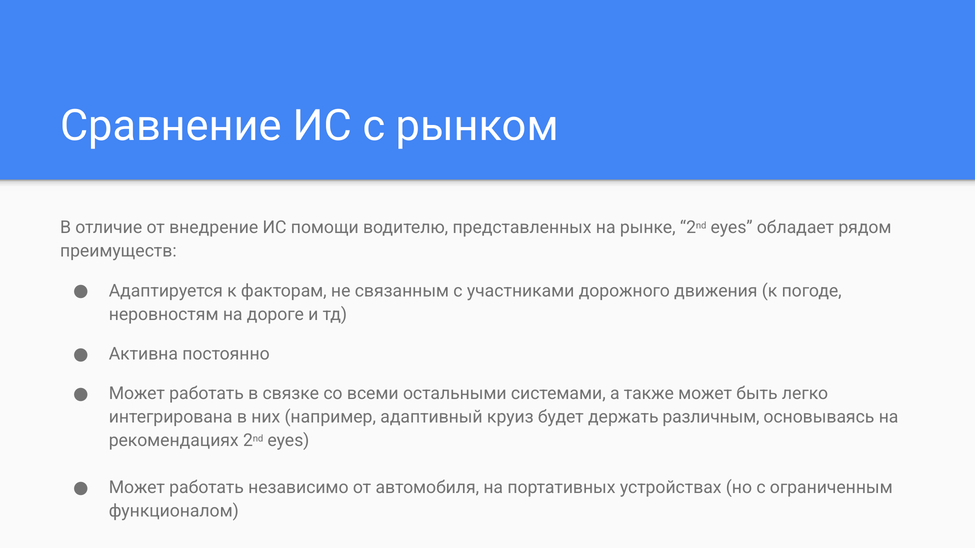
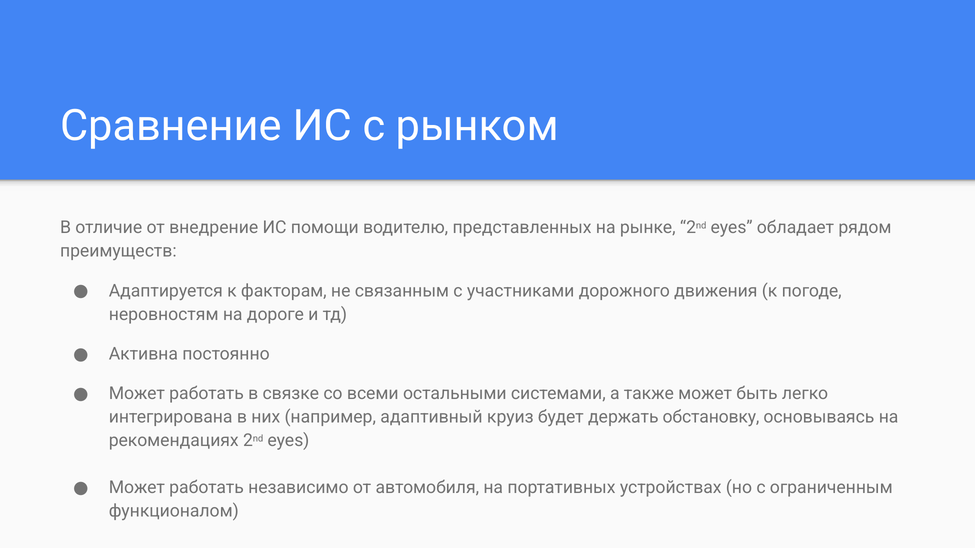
различным: различным -> обстановку (711, 418)
